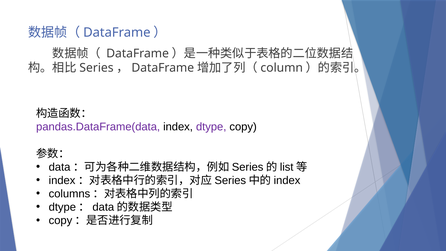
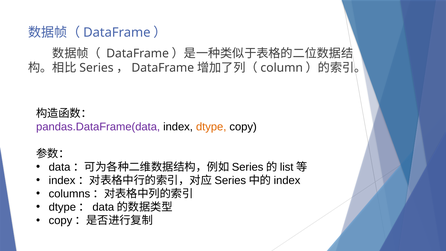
dtype colour: purple -> orange (211, 127)
